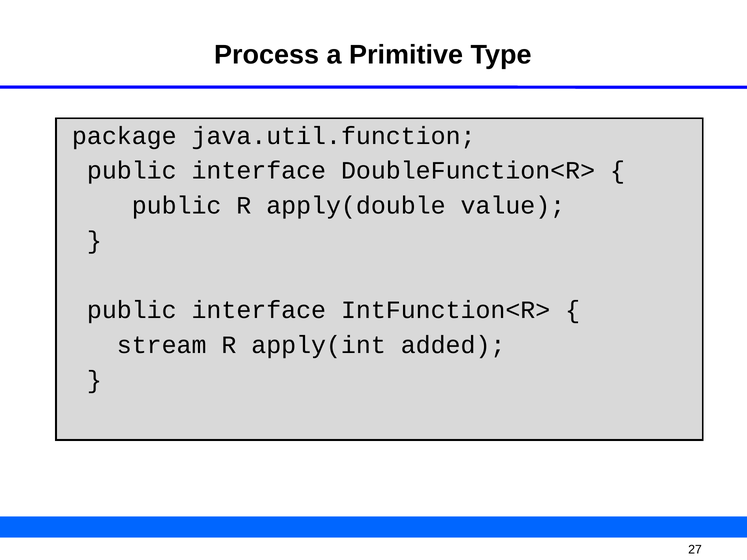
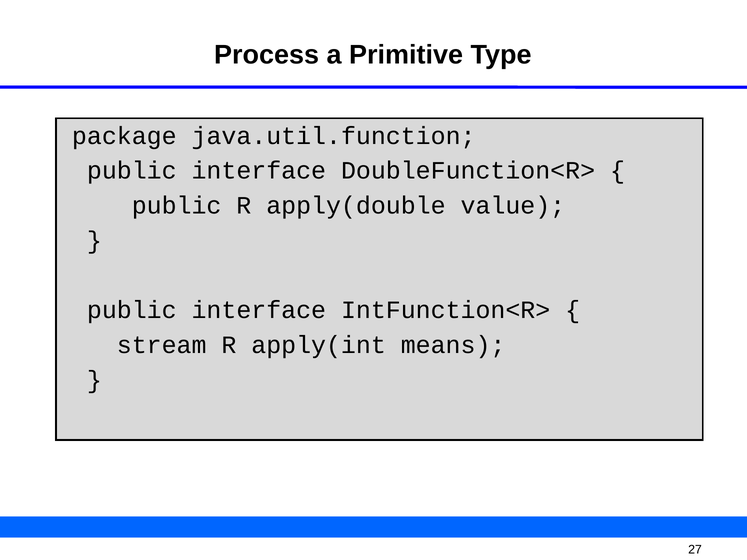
added: added -> means (453, 345)
